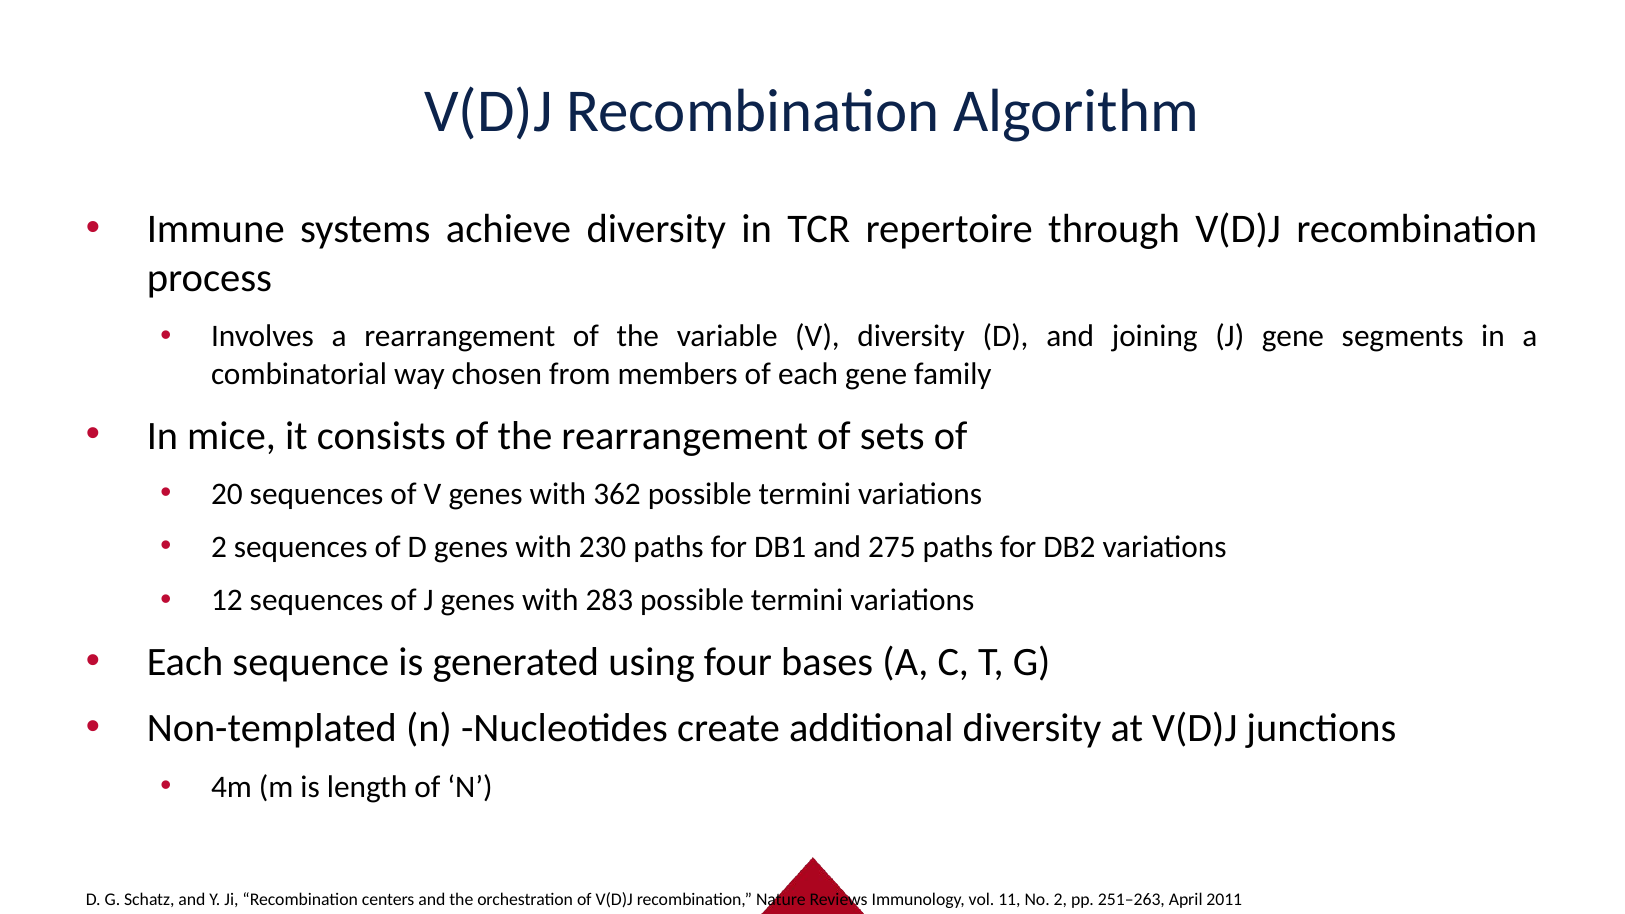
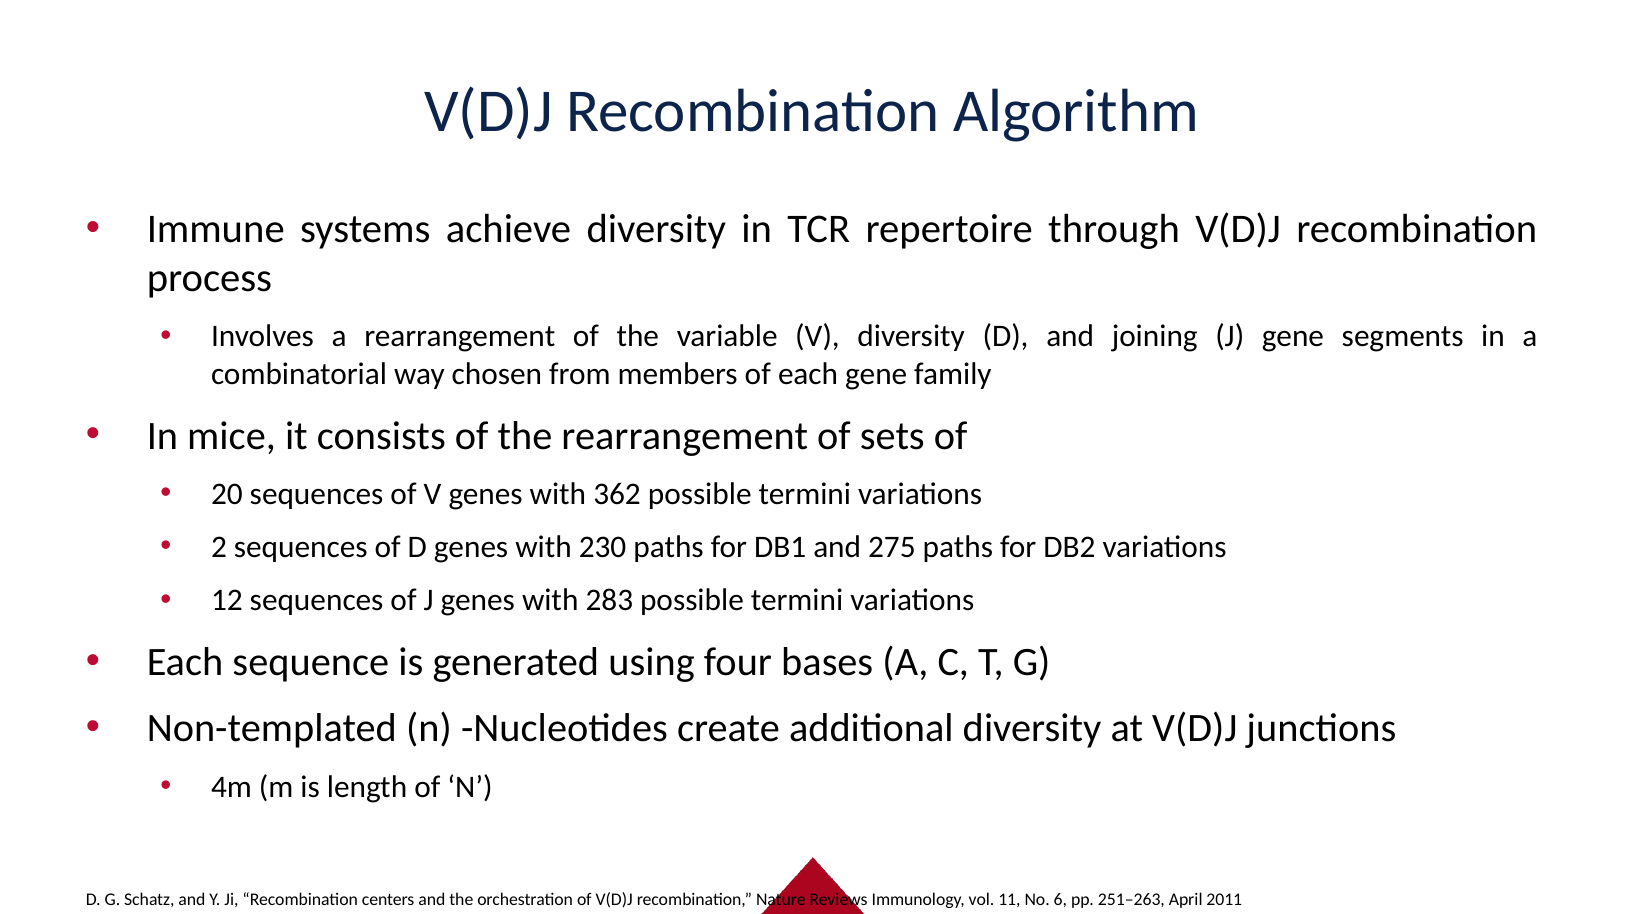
No 2: 2 -> 6 (1060, 899)
